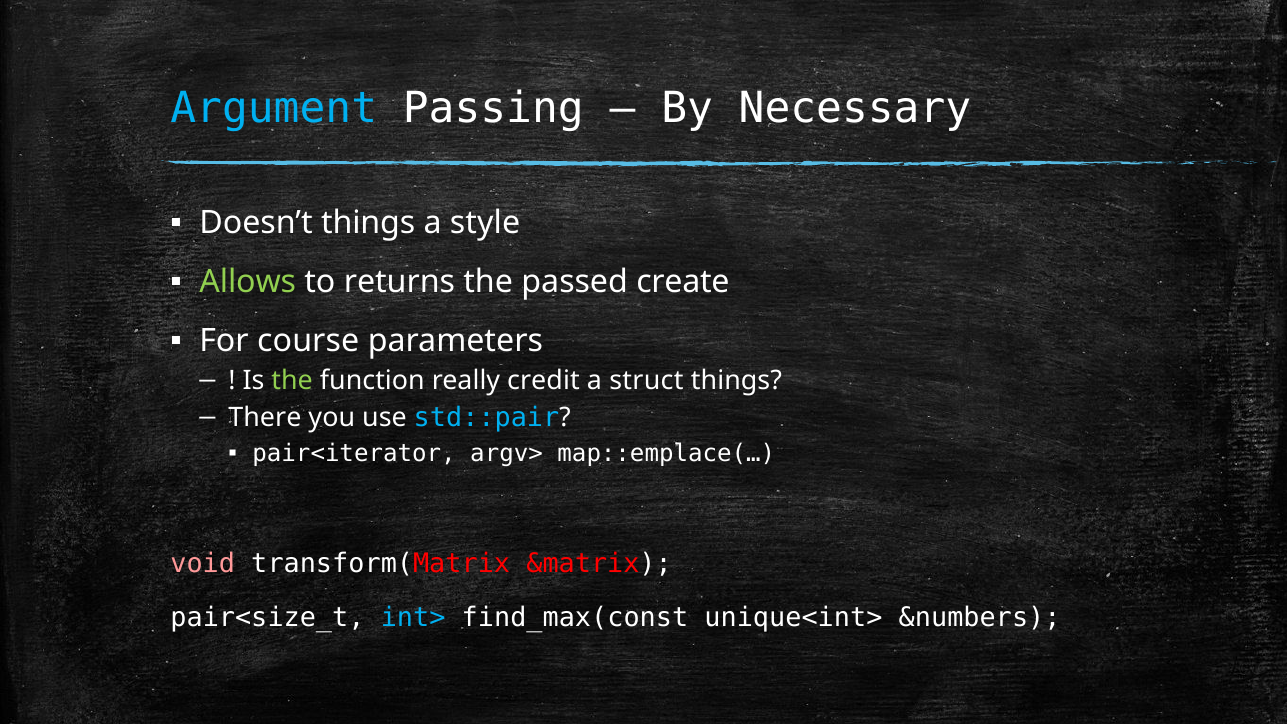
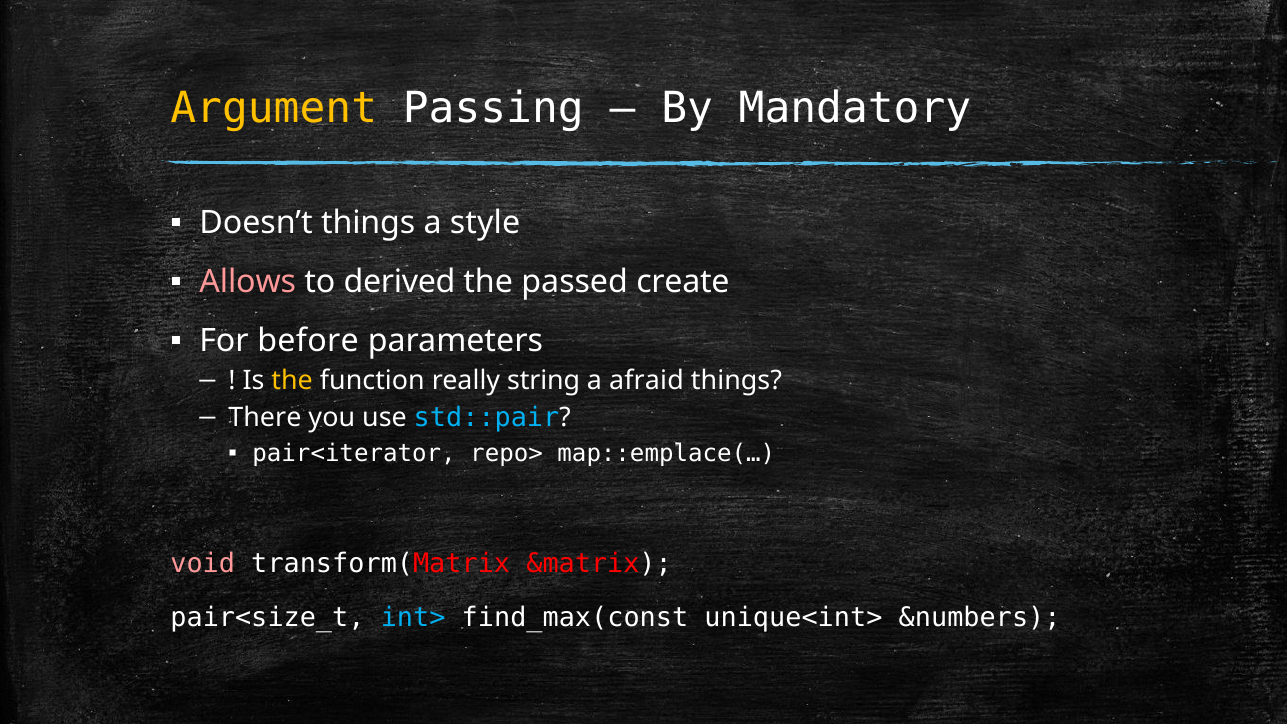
Argument colour: light blue -> yellow (274, 108)
Necessary: Necessary -> Mandatory (855, 108)
Allows colour: light green -> pink (248, 282)
returns: returns -> derived (400, 282)
course: course -> before (308, 341)
the colour: light green -> yellow (292, 381)
credit: credit -> string (544, 381)
struct: struct -> afraid (646, 381)
argv>: argv> -> repo> (507, 454)
